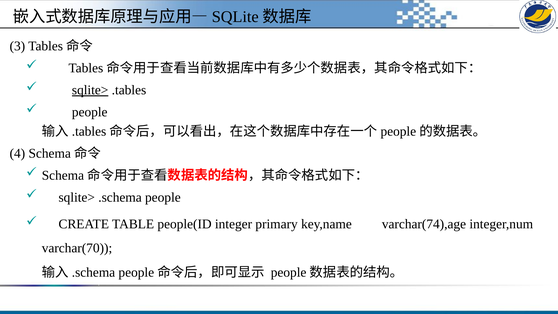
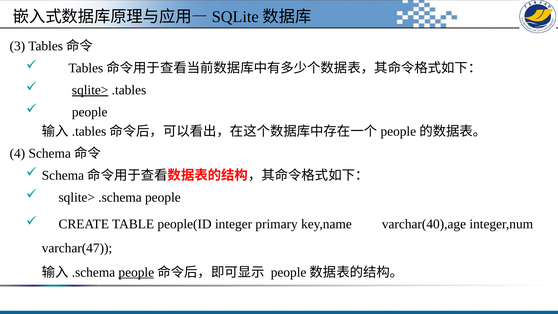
varchar(74),age: varchar(74),age -> varchar(40),age (424, 224)
varchar(70: varchar(70 -> varchar(47 (77, 248)
people underline: none -> present (136, 272)
